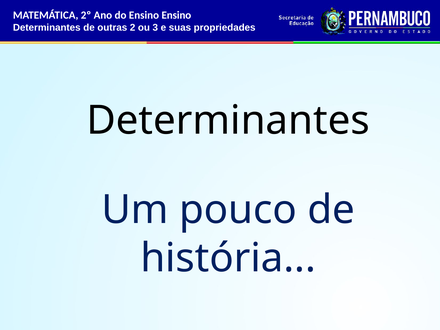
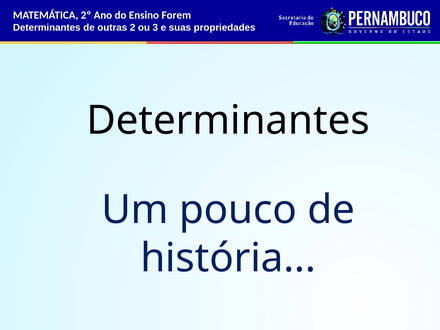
Ensino Ensino: Ensino -> Forem (176, 15)
